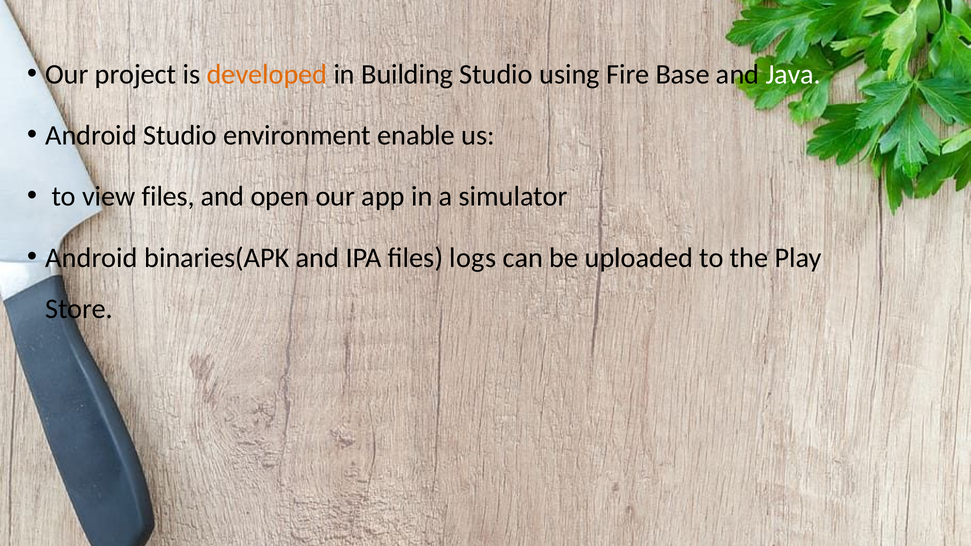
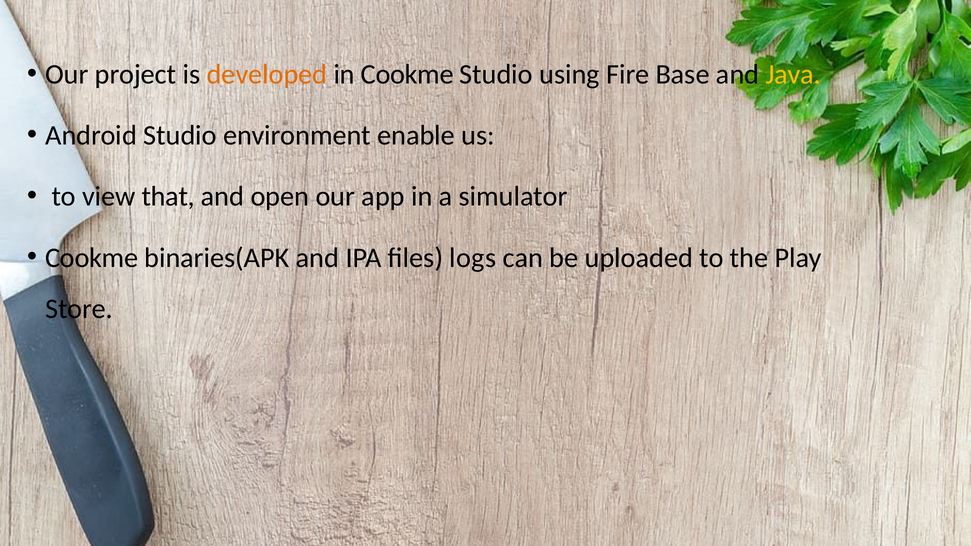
in Building: Building -> Cookme (407, 74)
Java colour: white -> yellow (793, 74)
view files: files -> that (168, 197)
Android: Android -> Cookme (92, 258)
